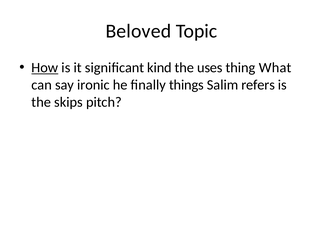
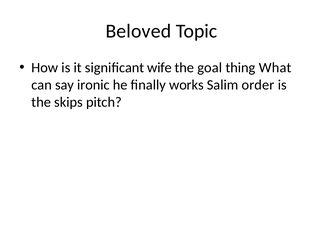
How underline: present -> none (45, 68)
kind: kind -> wife (159, 68)
uses: uses -> goal (210, 68)
things: things -> works (186, 85)
refers: refers -> order (258, 85)
